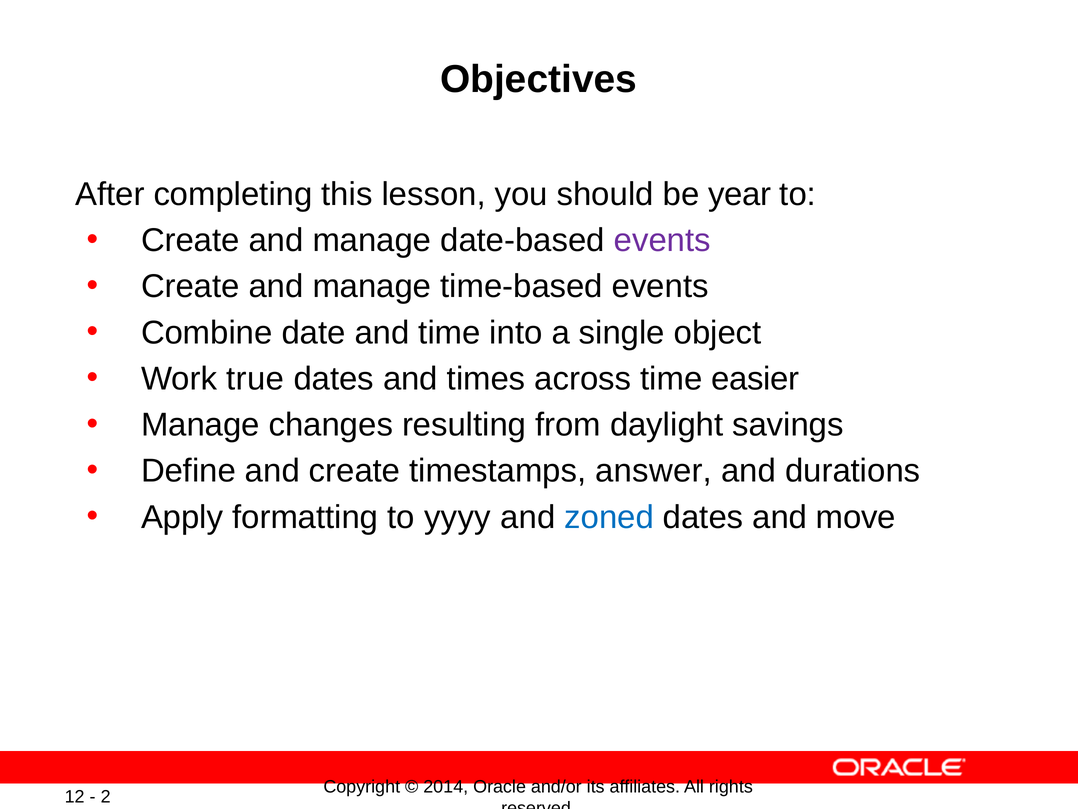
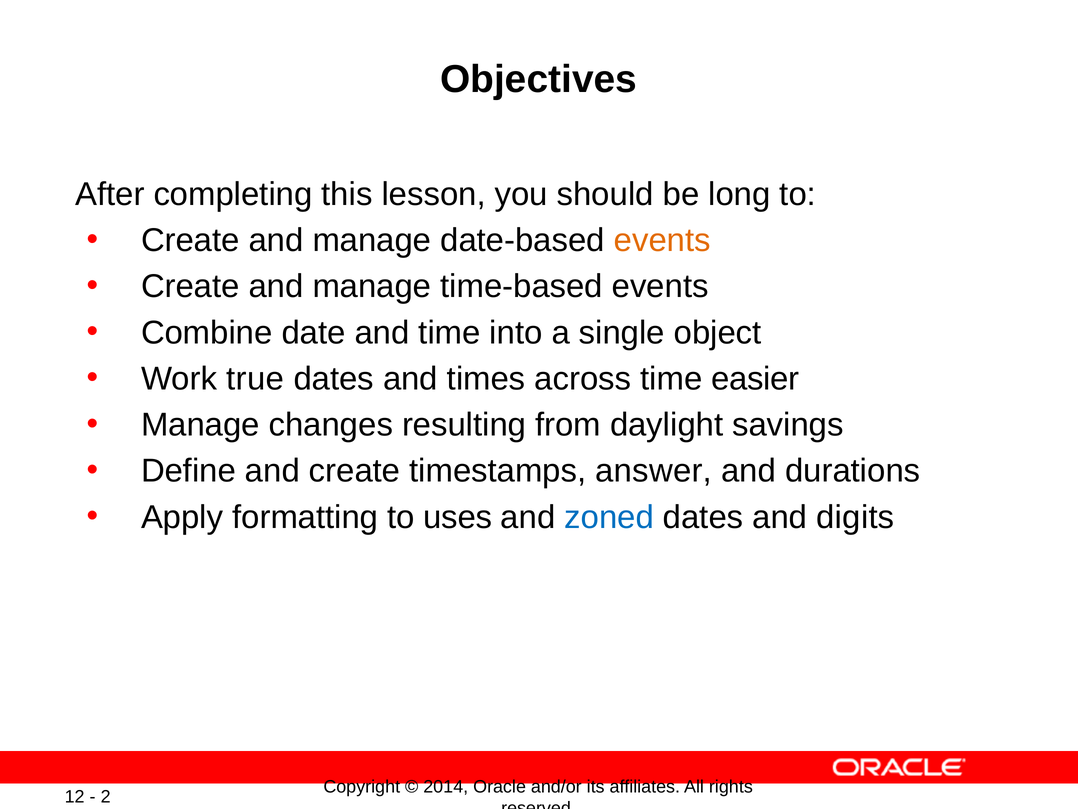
year: year -> long (739, 194)
events colour: purple -> orange (662, 240)
yyyy: yyyy -> uses (458, 517)
move: move -> digits (855, 517)
